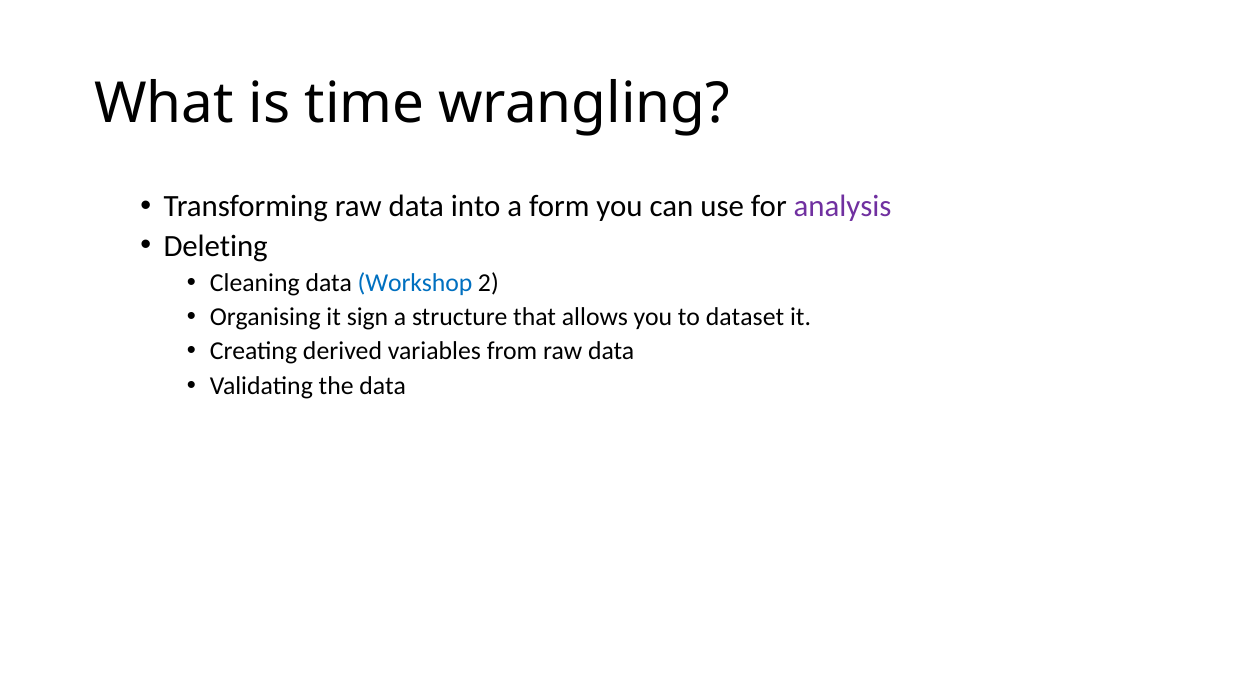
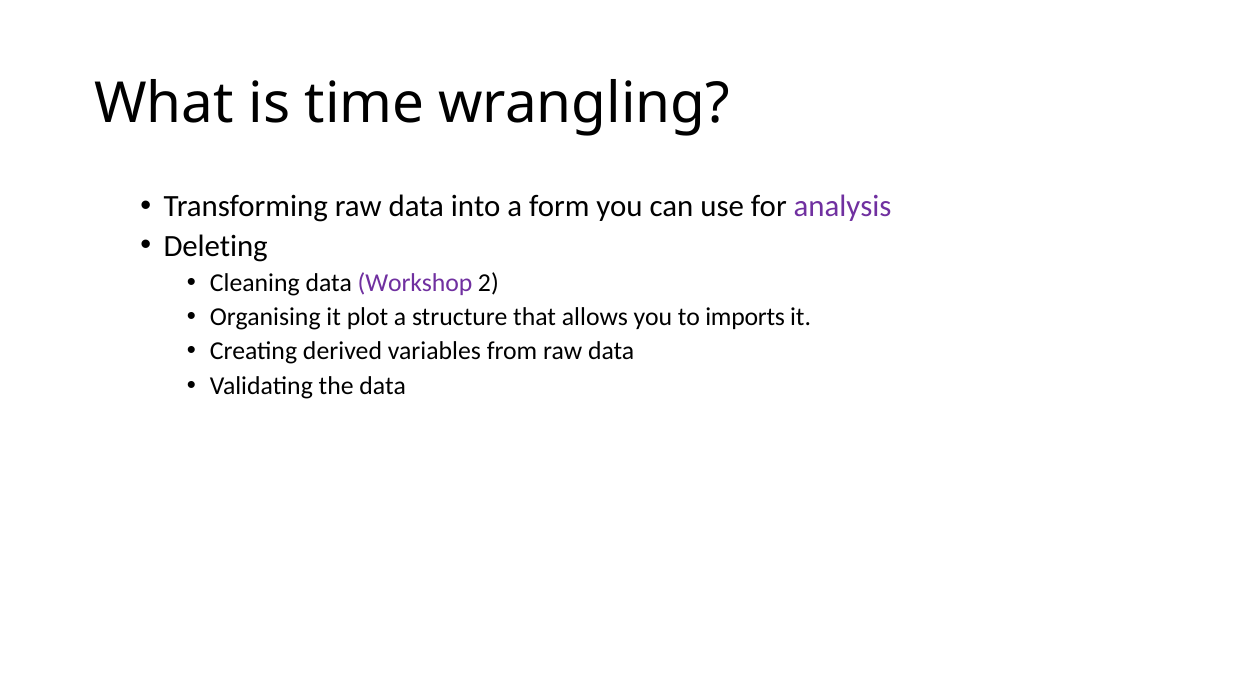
Workshop colour: blue -> purple (415, 283)
sign: sign -> plot (367, 317)
dataset: dataset -> imports (745, 317)
